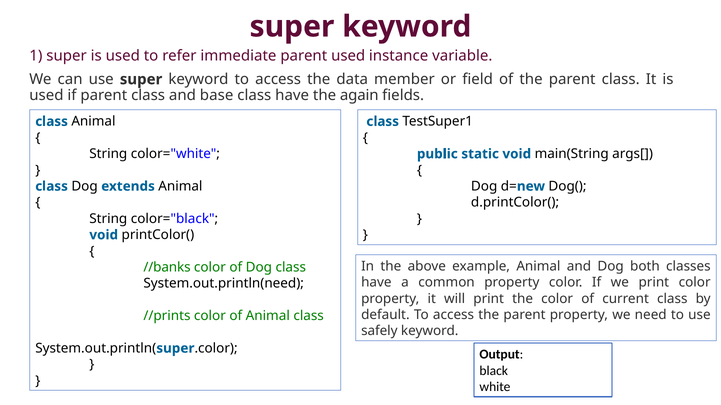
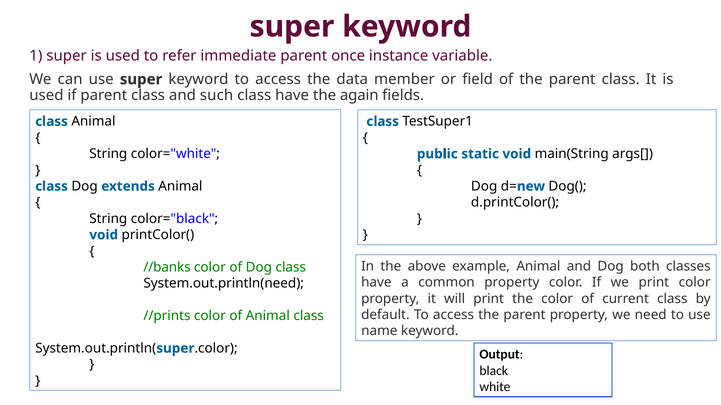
parent used: used -> once (348, 56)
base: base -> such (217, 96)
safely: safely -> name (379, 331)
